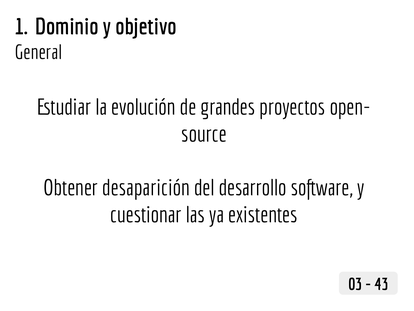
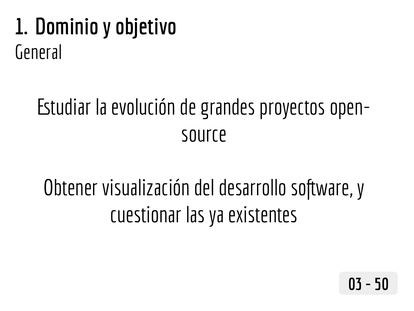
desaparición: desaparición -> visualización (146, 188)
43: 43 -> 50 (381, 284)
